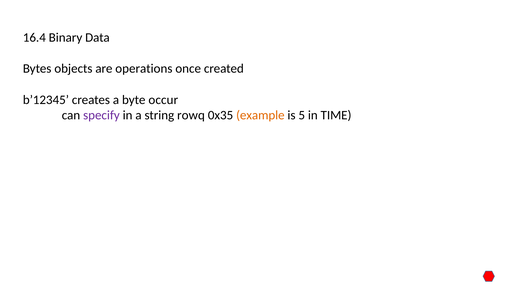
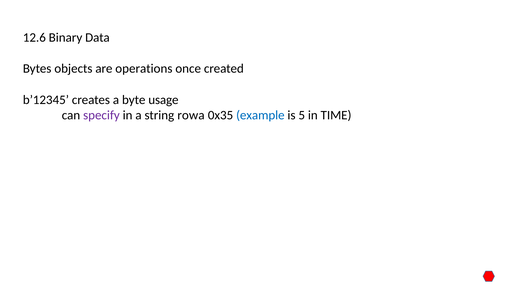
16.4: 16.4 -> 12.6 (34, 37)
occur: occur -> usage (163, 100)
rowq: rowq -> rowa (191, 115)
example colour: orange -> blue (260, 115)
